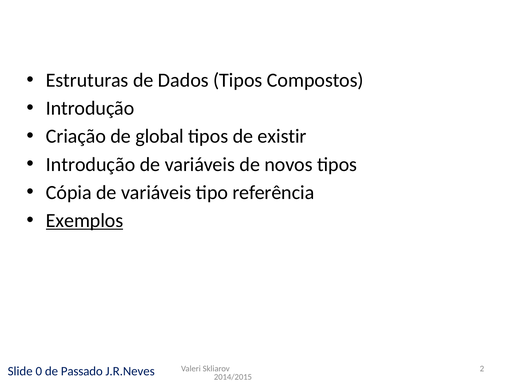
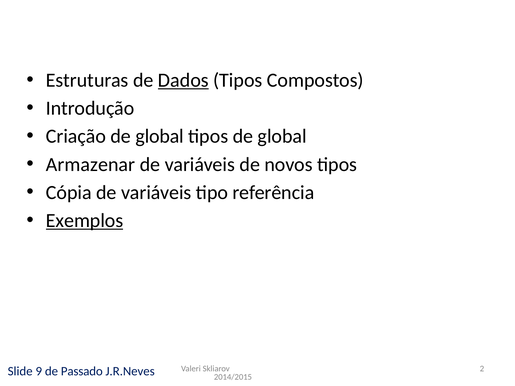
Dados underline: none -> present (183, 80)
tipos de existir: existir -> global (282, 136)
Introdução: Introdução -> Armazenar (91, 165)
0: 0 -> 9 (39, 372)
